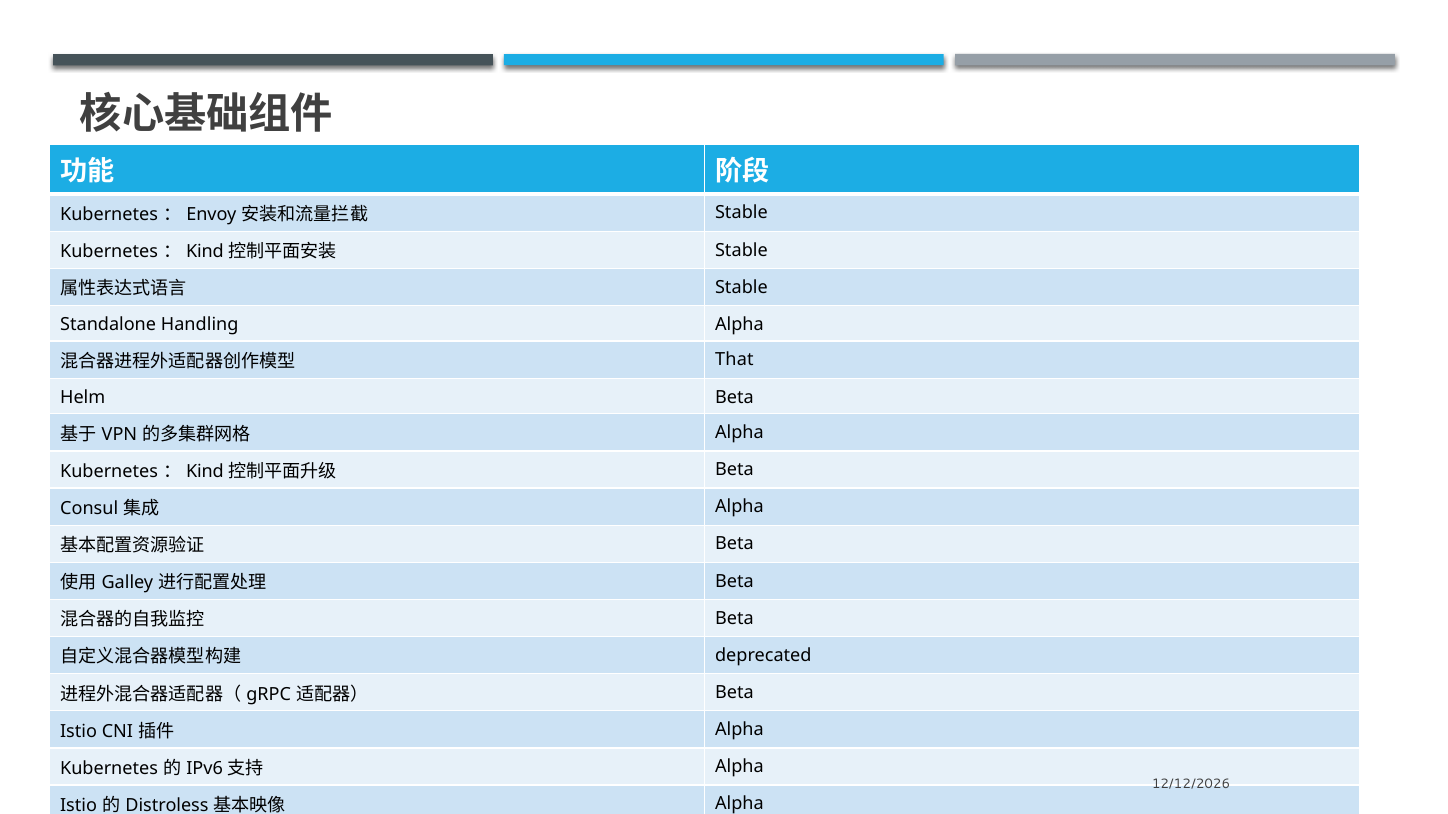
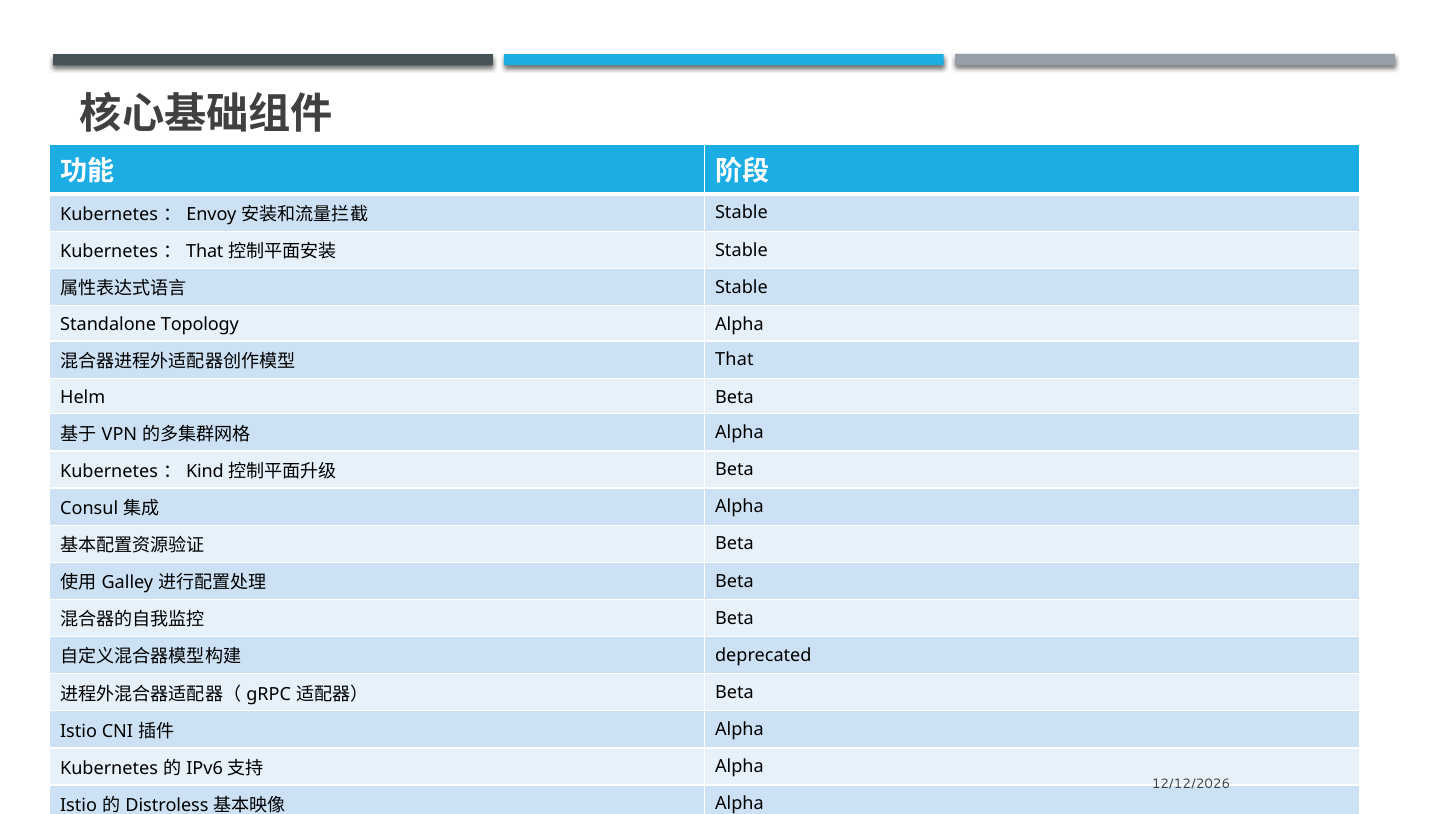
Kind: Kind -> That (205, 252)
Handling: Handling -> Topology (200, 325)
